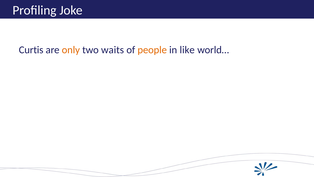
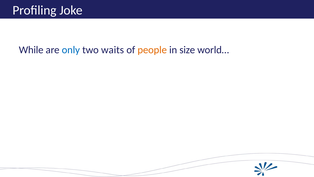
Curtis: Curtis -> While (31, 50)
only colour: orange -> blue (71, 50)
like: like -> size (187, 50)
